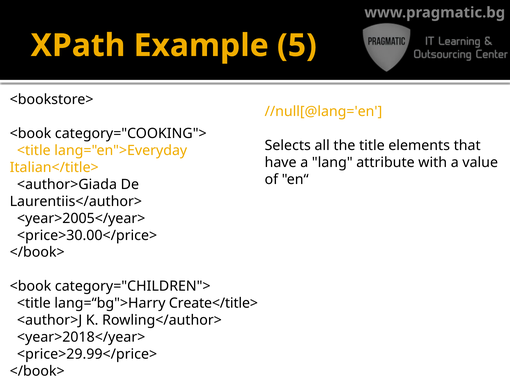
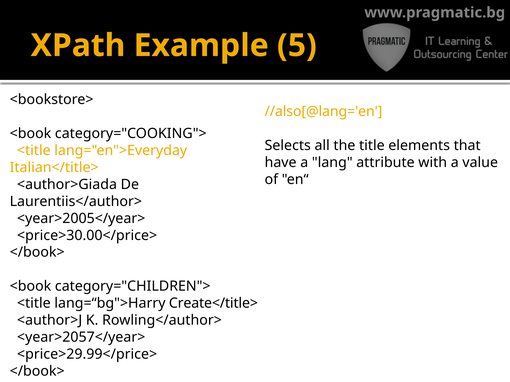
//null[@lang='en: //null[@lang='en -> //also[@lang='en (324, 112)
<year>2018</year>: <year>2018</year> -> <year>2057</year> (81, 338)
